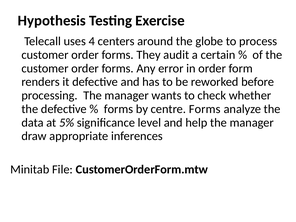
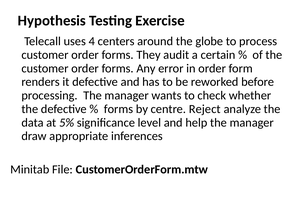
centre Forms: Forms -> Reject (205, 109)
